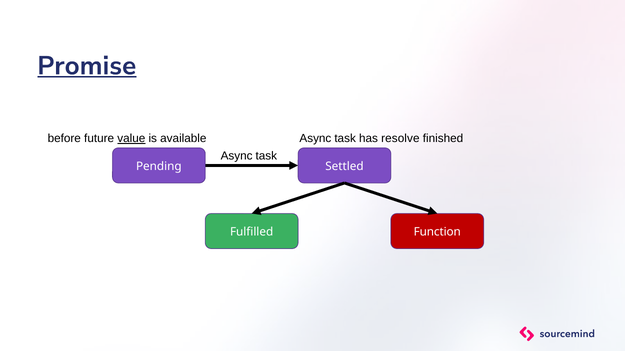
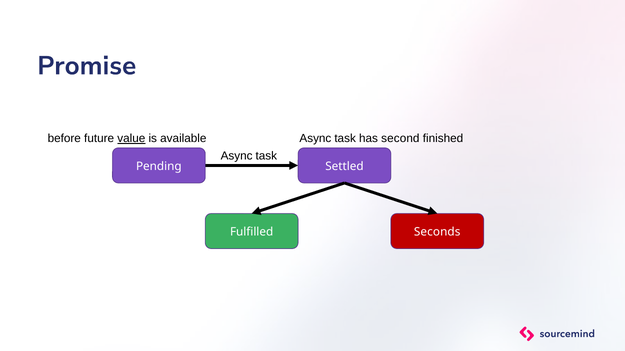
Promise underline: present -> none (87, 66)
resolve: resolve -> second (400, 139)
Function: Function -> Seconds (437, 232)
